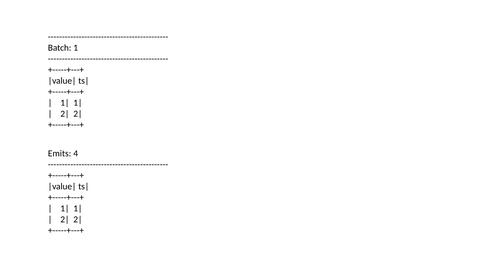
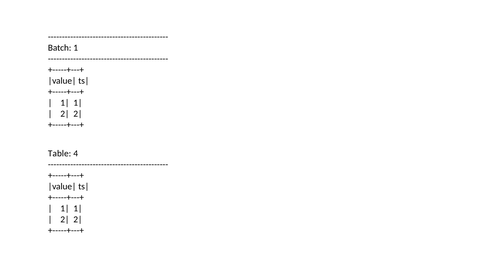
Emits: Emits -> Table (60, 153)
